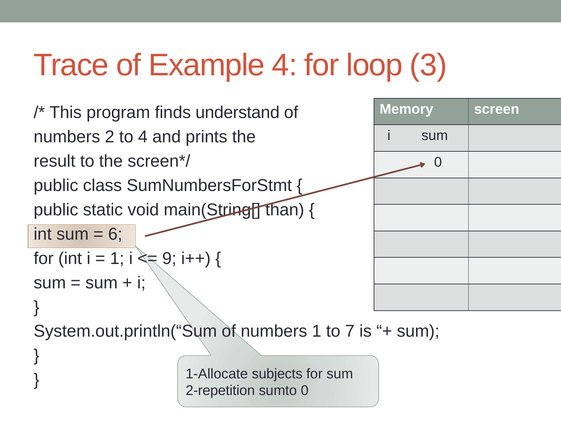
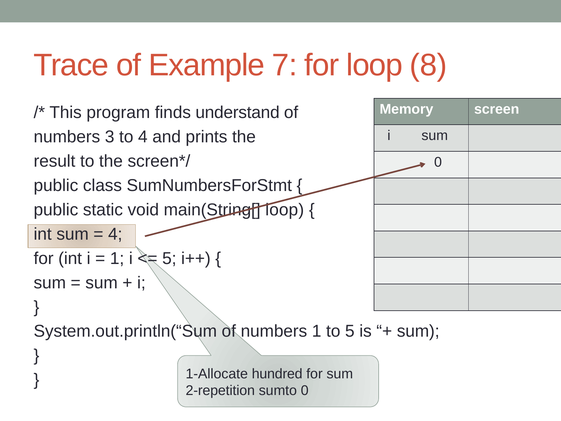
Example 4: 4 -> 7 (285, 65)
3: 3 -> 8 (428, 65)
2: 2 -> 3 (110, 137)
main(String[ than: than -> loop (285, 210)
6: 6 -> 4 (115, 234)
9: 9 -> 5 (169, 258)
to 7: 7 -> 5 (350, 331)
subjects: subjects -> hundred (277, 374)
